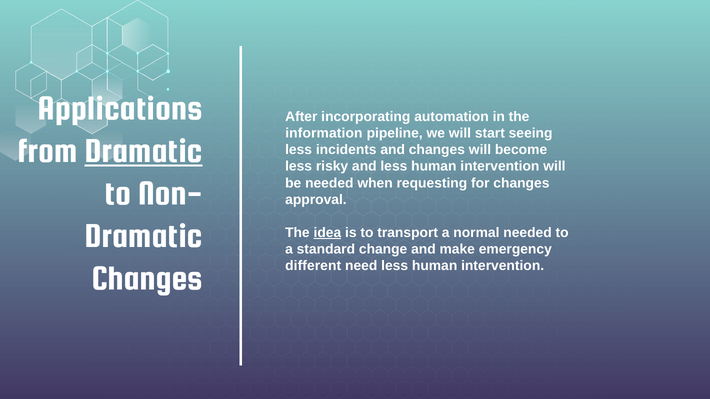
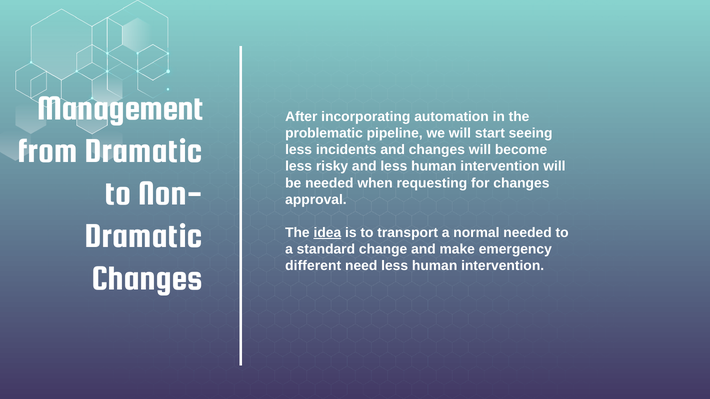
Applications: Applications -> Management (120, 108)
information: information -> problematic (324, 133)
Dramatic underline: present -> none (144, 151)
